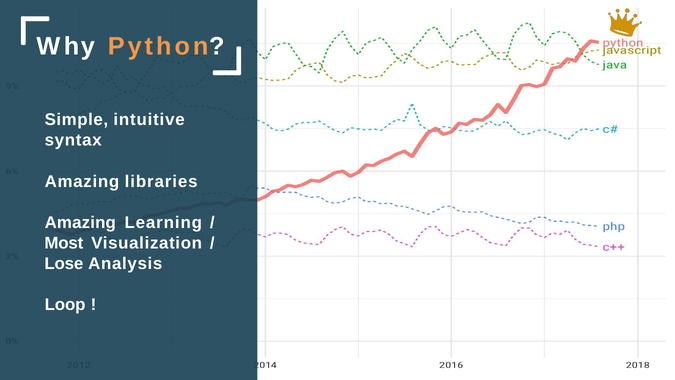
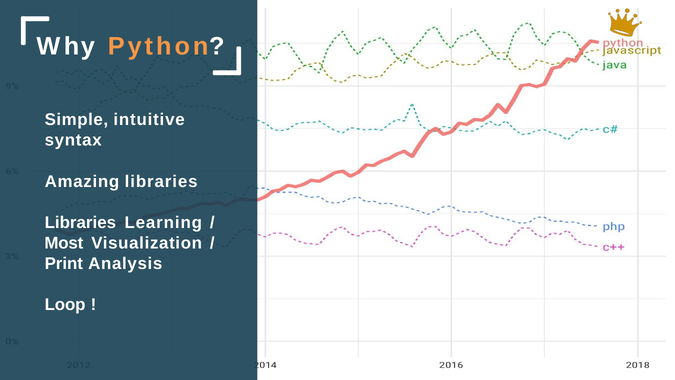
Amazing: Amazing -> Libraries (80, 223)
Lose: Lose -> Print (64, 263)
